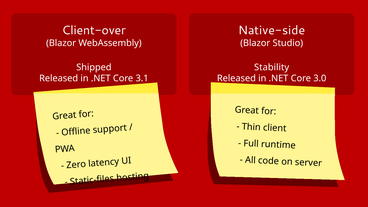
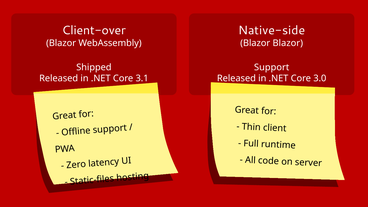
Blazor Studio: Studio -> Blazor (288, 43)
Stability: Stability -> Support (272, 67)
